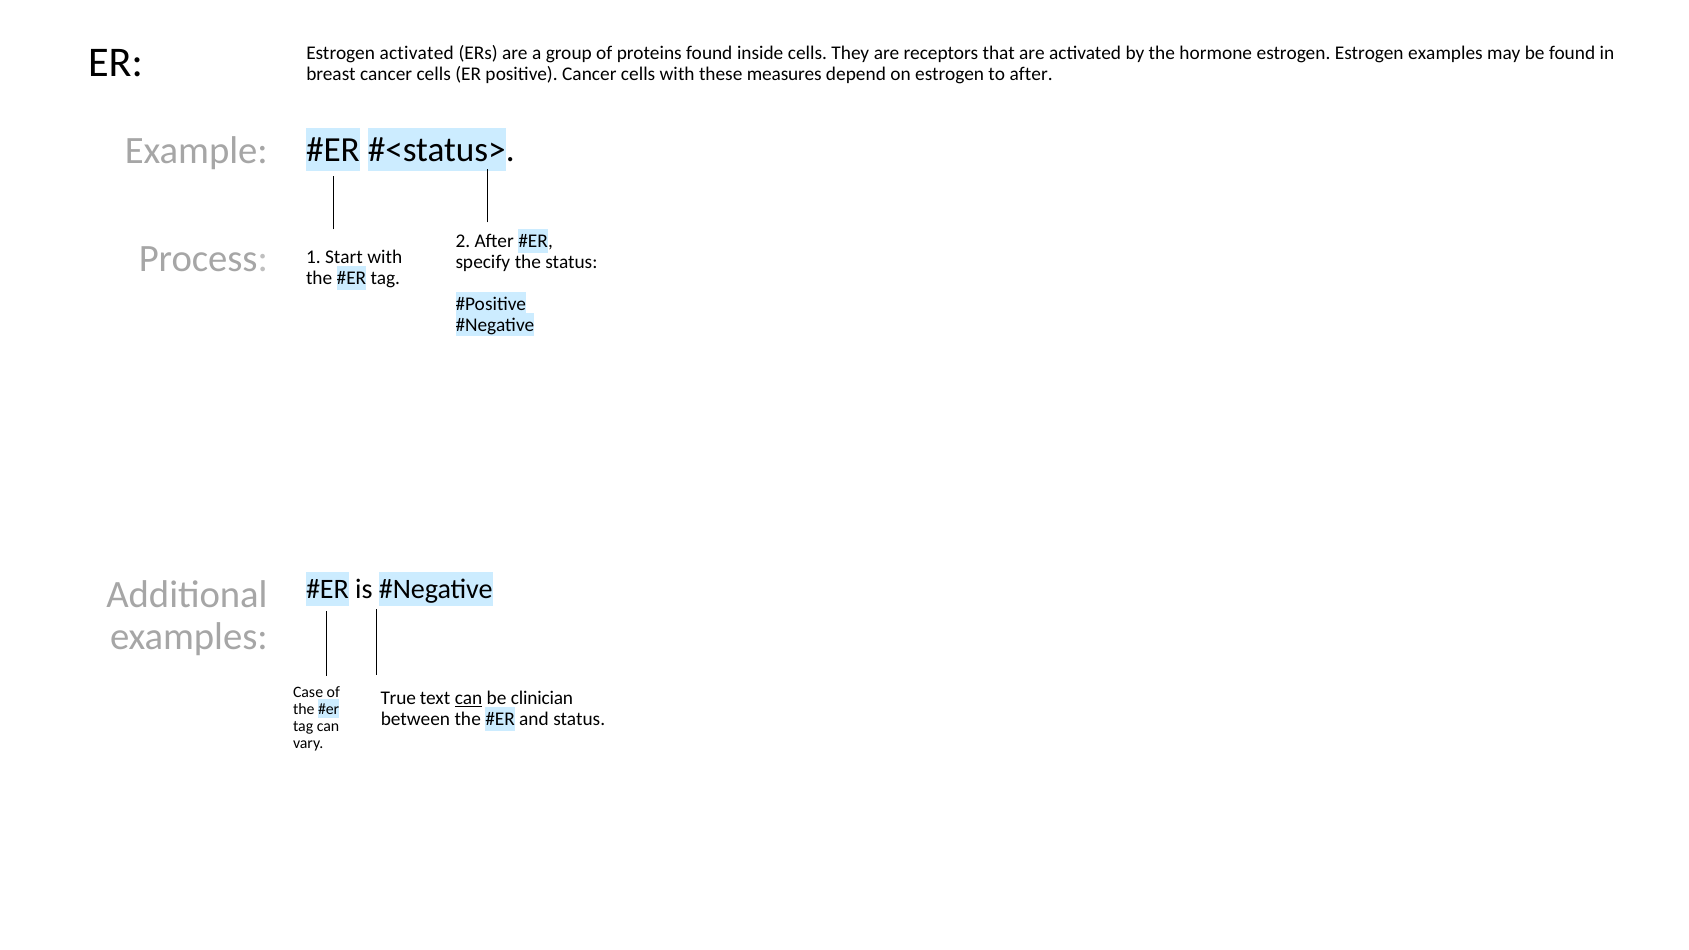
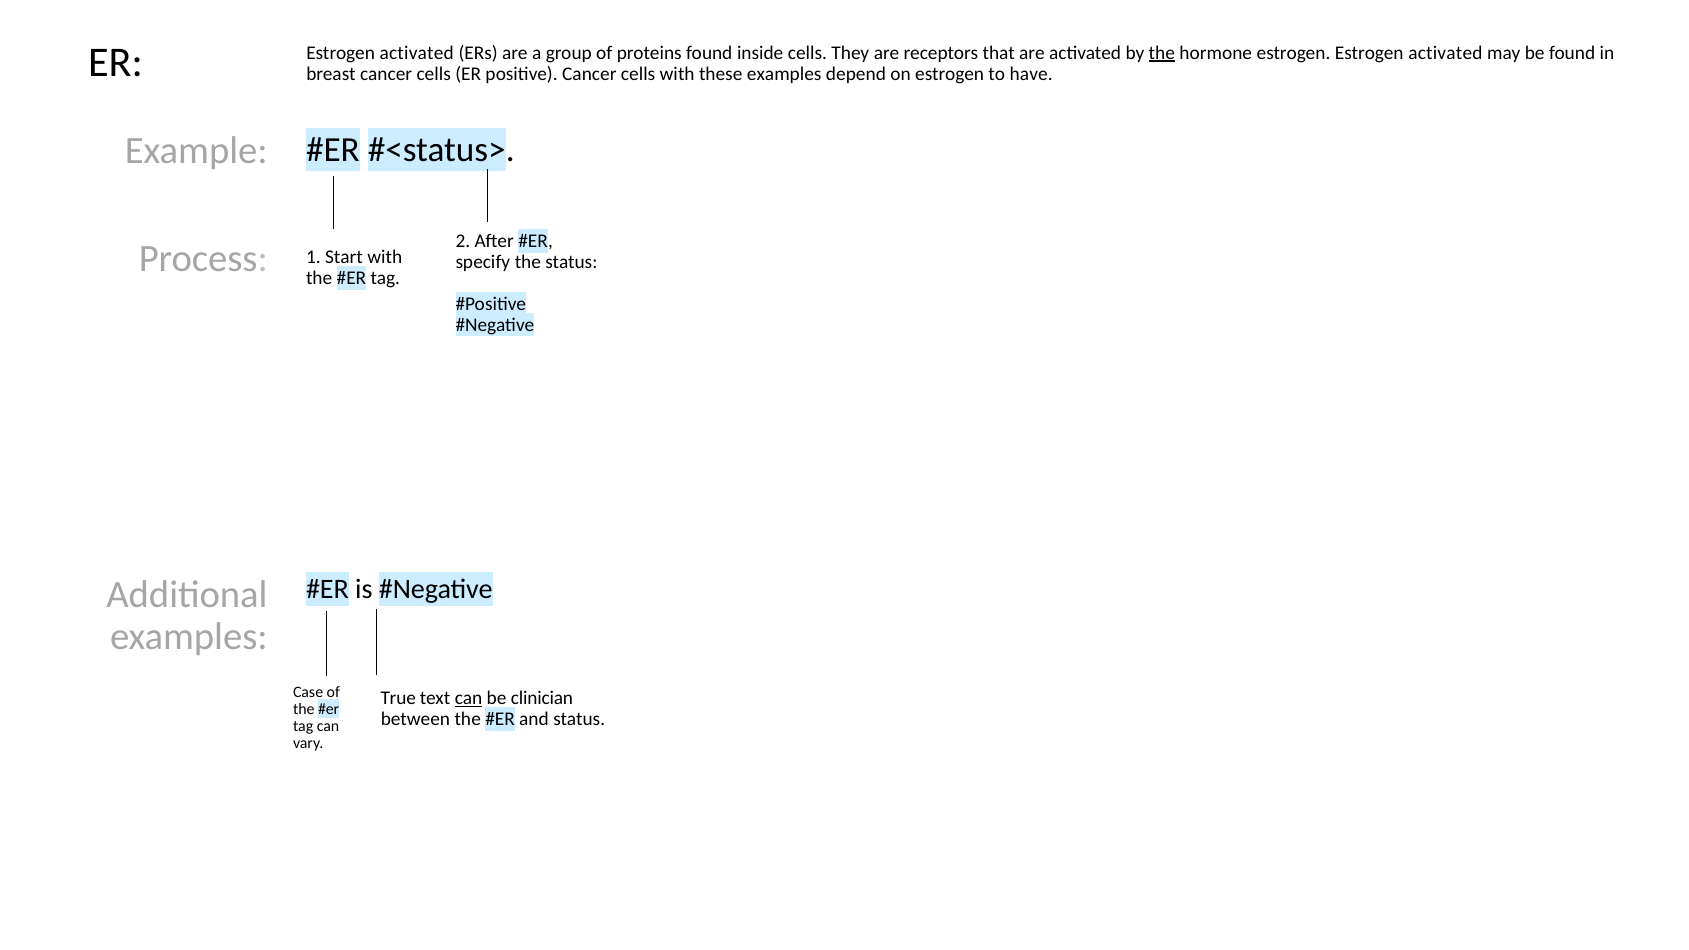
the underline: none -> present (1162, 53)
estrogen Estrogen examples: examples -> activated (1445, 53)
these measures: measures -> examples (784, 74)
to after: after -> have (1031, 74)
